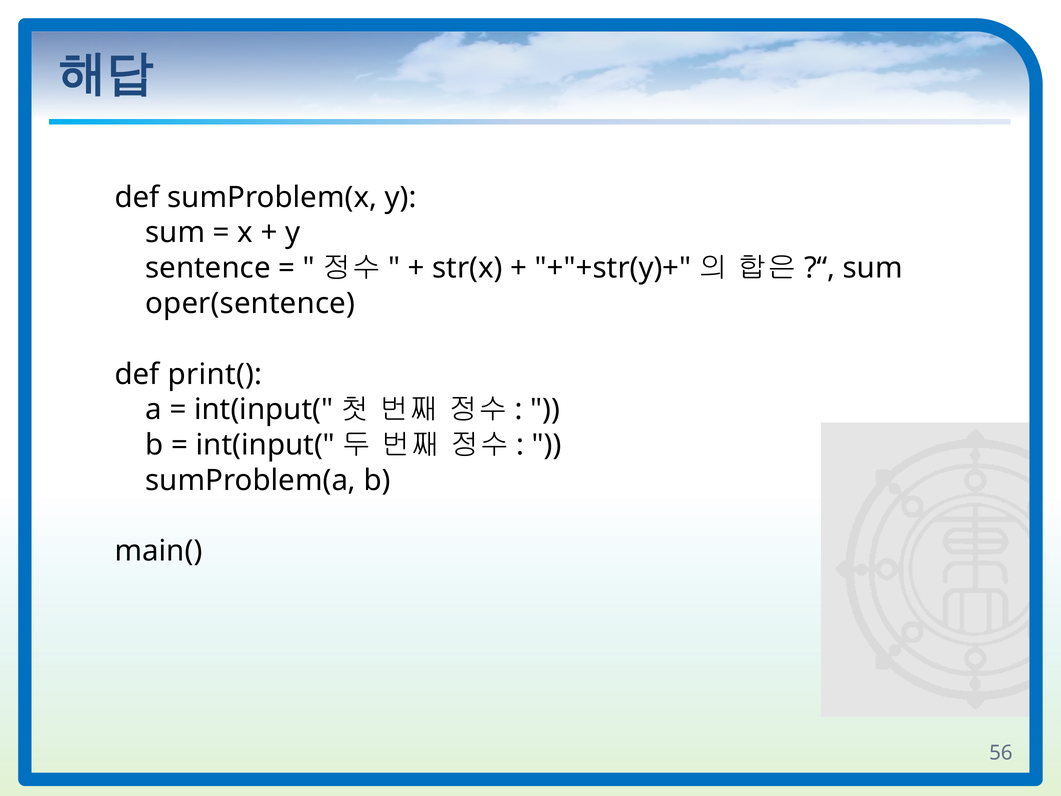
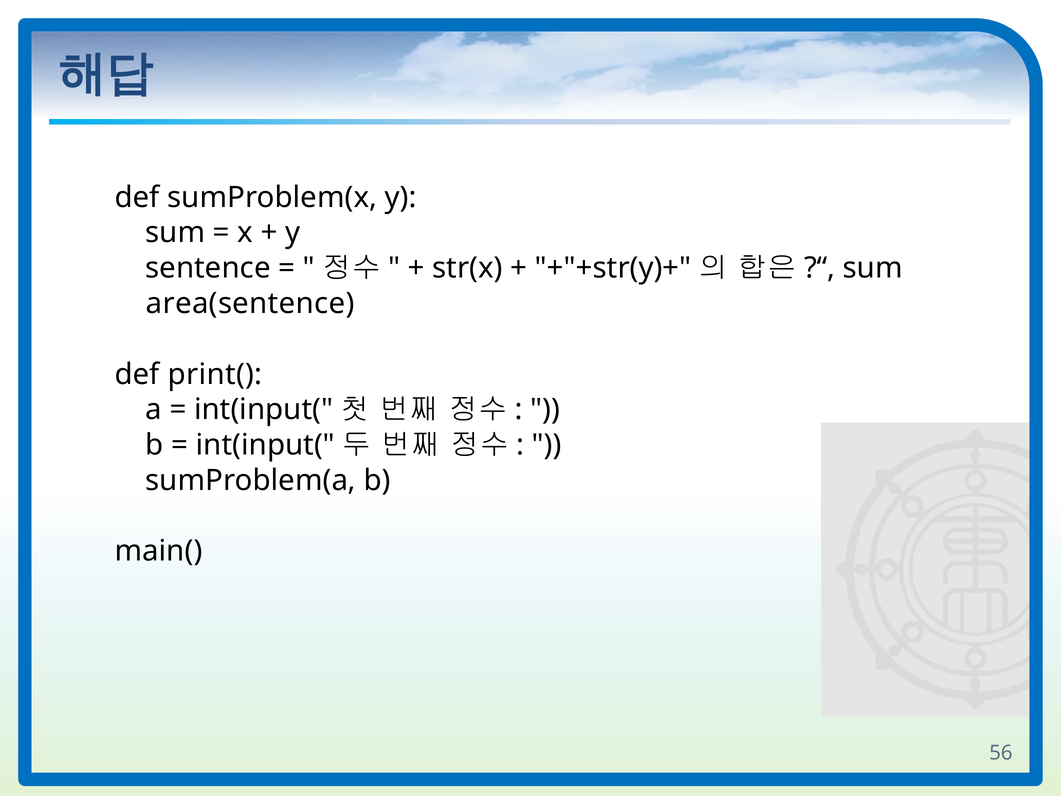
oper(sentence: oper(sentence -> area(sentence (250, 303)
